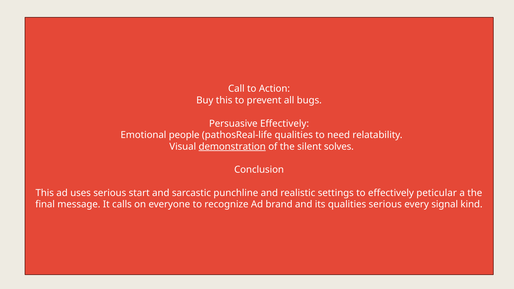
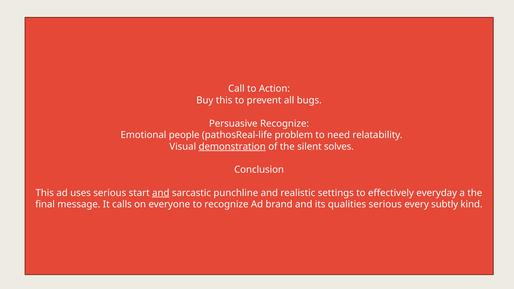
Persuasive Effectively: Effectively -> Recognize (285, 124)
pathosReal-life qualities: qualities -> problem (294, 135)
and underline: none -> present (161, 193)
peticular: peticular -> everyday (437, 193)
signal: signal -> subtly (445, 205)
